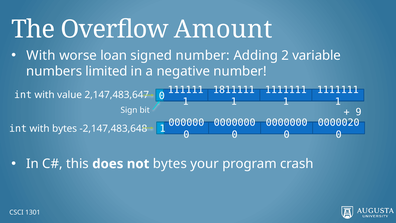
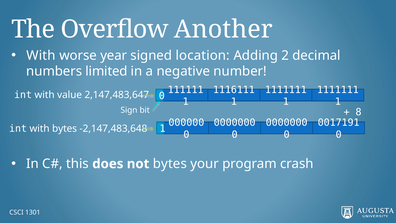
Amount: Amount -> Another (223, 29)
loan: loan -> year (114, 55)
signed number: number -> location (203, 55)
variable: variable -> decimal (316, 55)
1811111: 1811111 -> 1116111 (234, 90)
9: 9 -> 8 (359, 112)
0000020: 0000020 -> 0017191 (339, 123)
